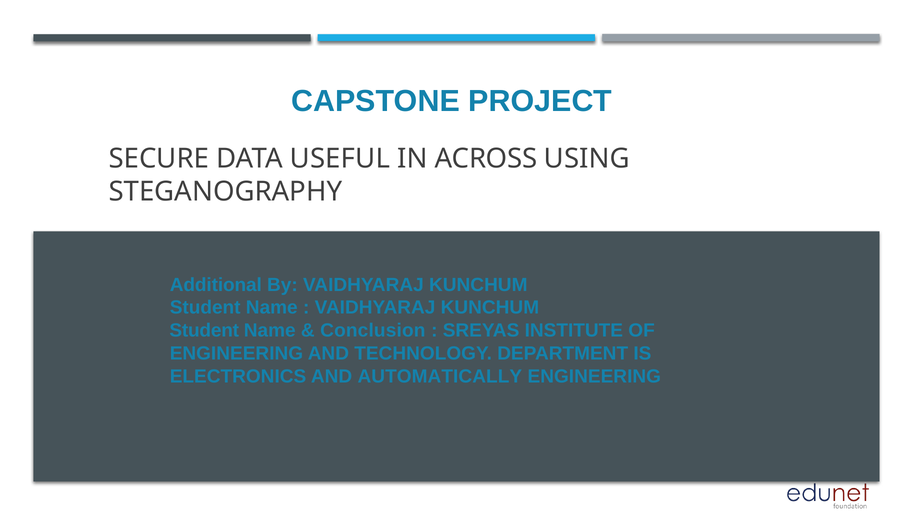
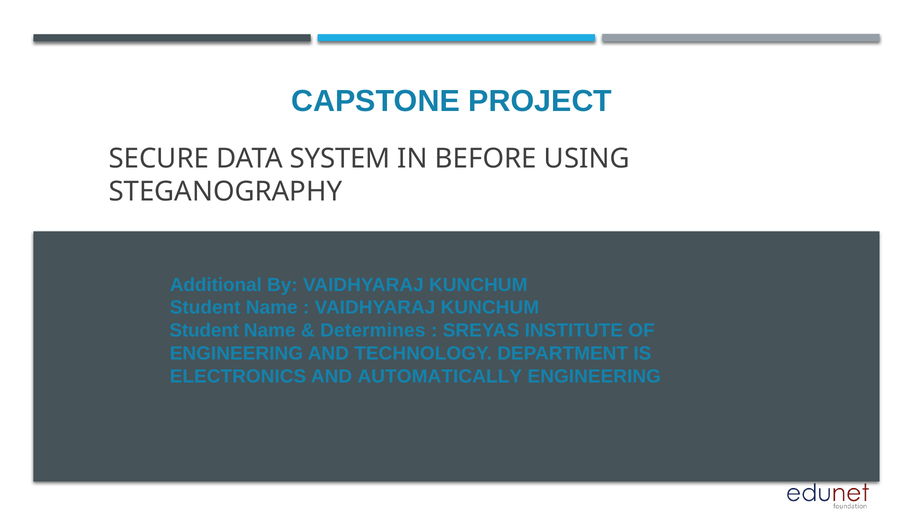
USEFUL: USEFUL -> SYSTEM (340, 158)
ACROSS: ACROSS -> BEFORE (486, 158)
Conclusion: Conclusion -> Determines (373, 330)
